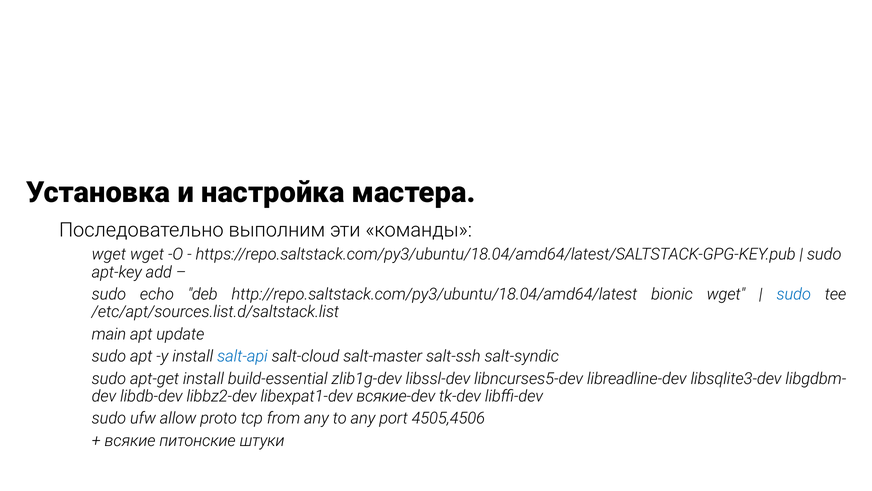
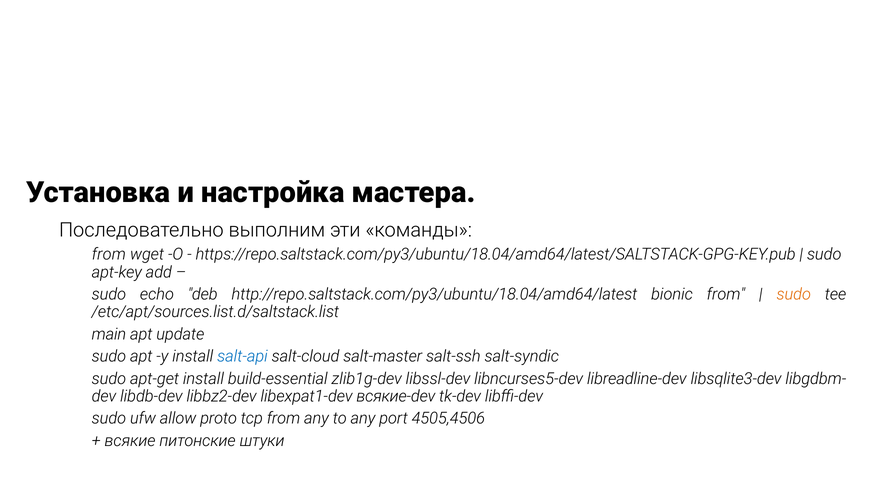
wget: wget -> from (109, 254)
bionic wget: wget -> from (726, 294)
sudo colour: blue -> orange (794, 294)
